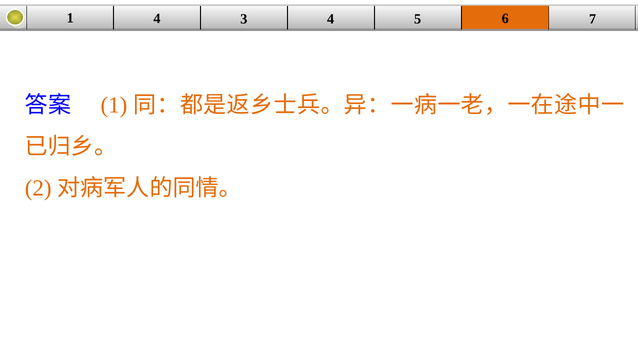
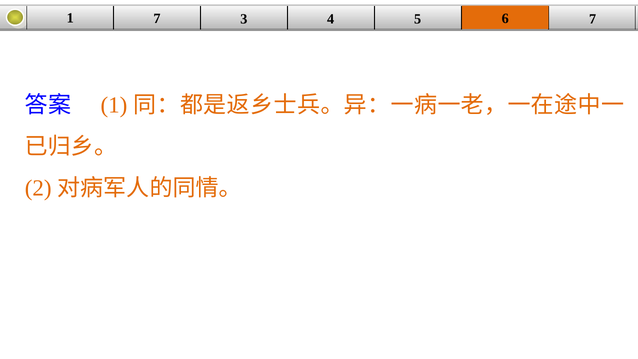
1 4: 4 -> 7 (157, 19)
